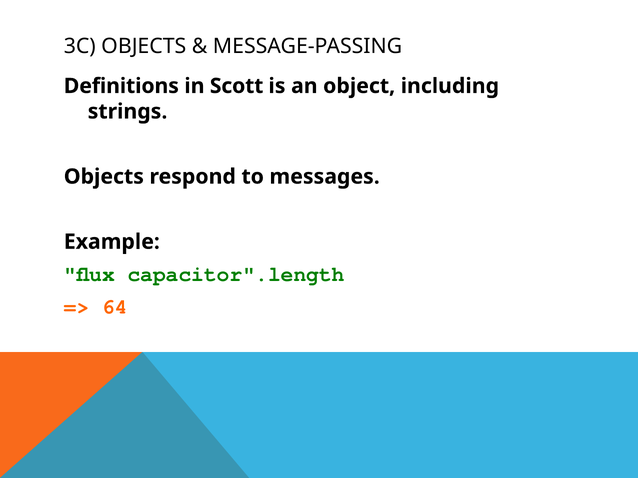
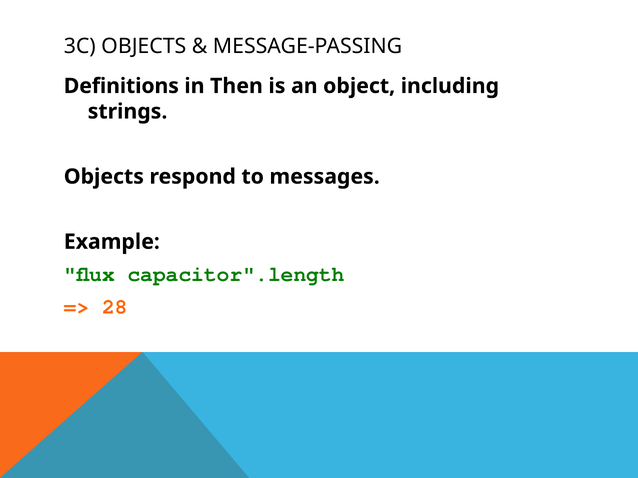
Scott: Scott -> Then (236, 86)
64: 64 -> 28 (115, 307)
